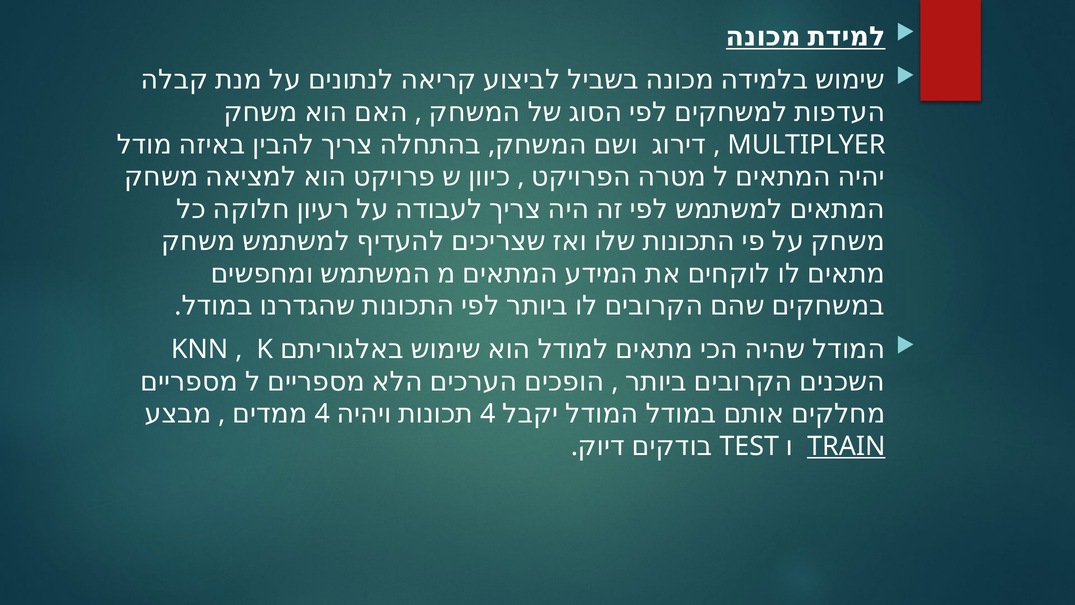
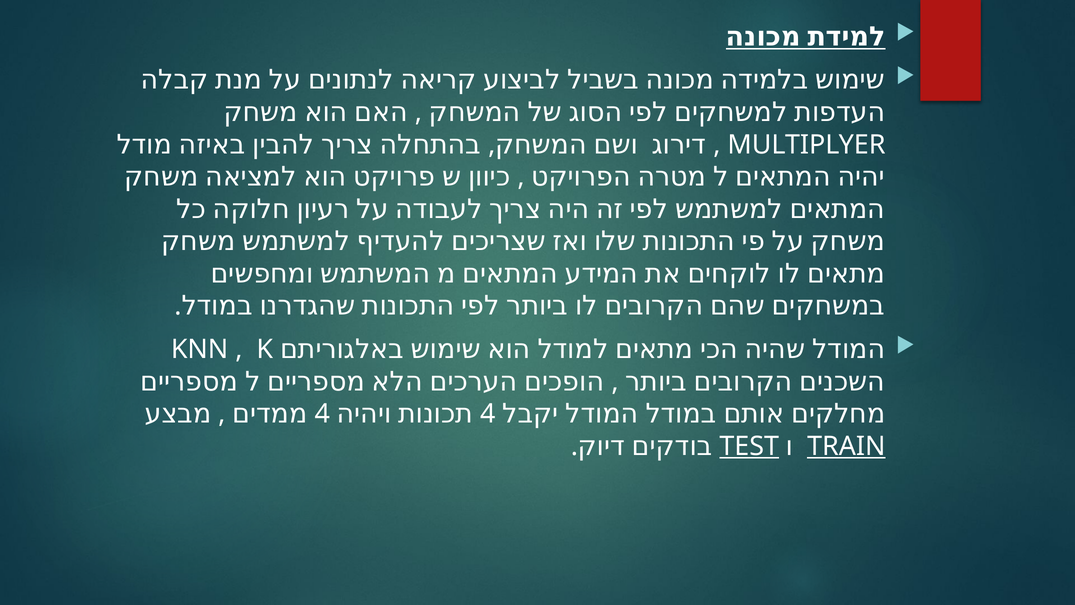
TEST underline: none -> present (749, 446)
